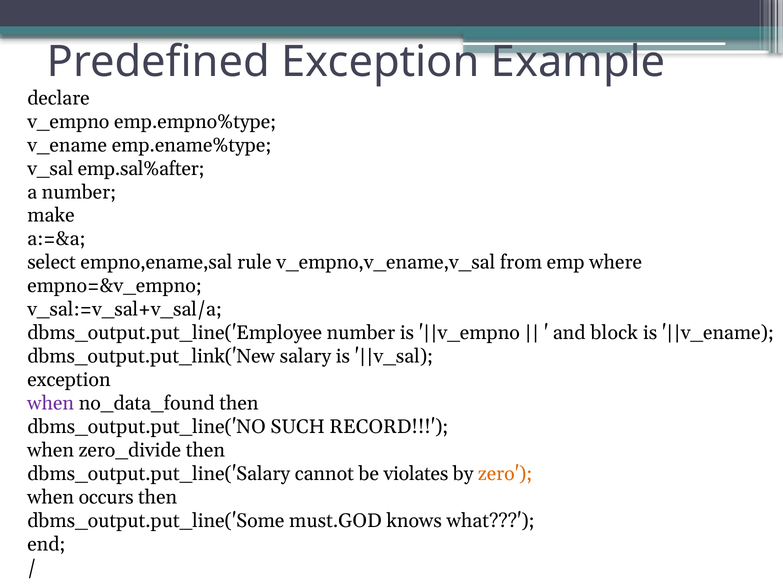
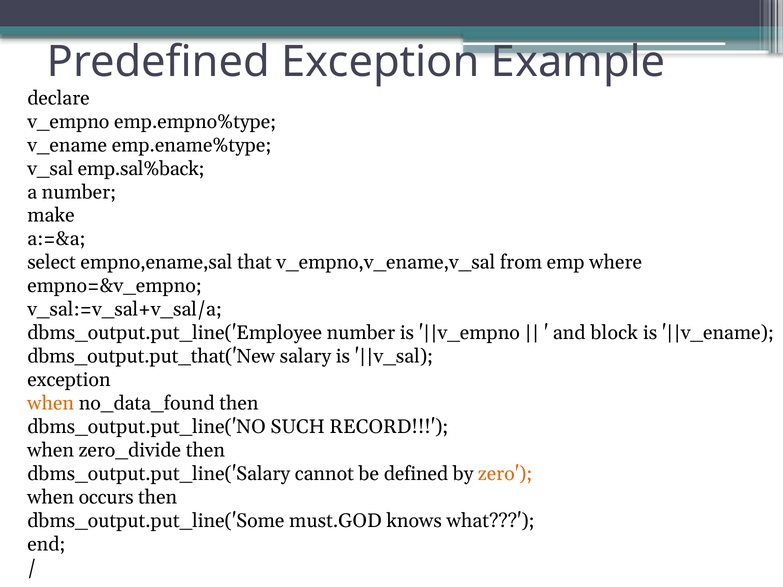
emp.sal%after: emp.sal%after -> emp.sal%back (141, 169)
rule: rule -> that (254, 263)
dbms_output.put_link('New: dbms_output.put_link('New -> dbms_output.put_that('New (151, 357)
when colour: purple -> orange (51, 404)
violates: violates -> defined (416, 474)
